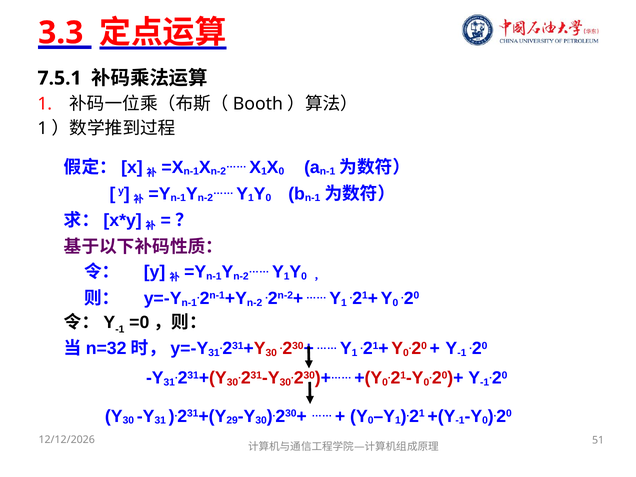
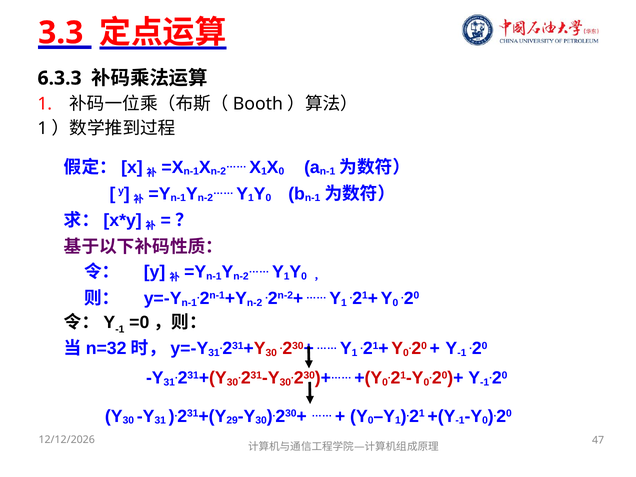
7.5.1: 7.5.1 -> 6.3.3 (60, 78)
51: 51 -> 47 (598, 440)
